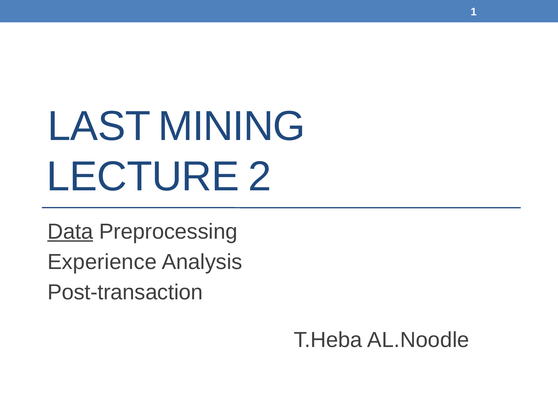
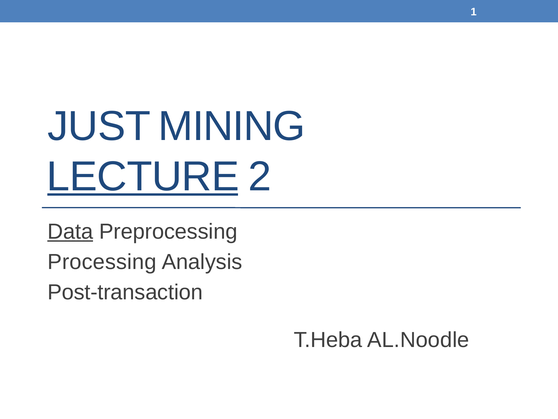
LAST: LAST -> JUST (99, 126)
LECTURE underline: none -> present (143, 176)
Experience: Experience -> Processing (102, 262)
